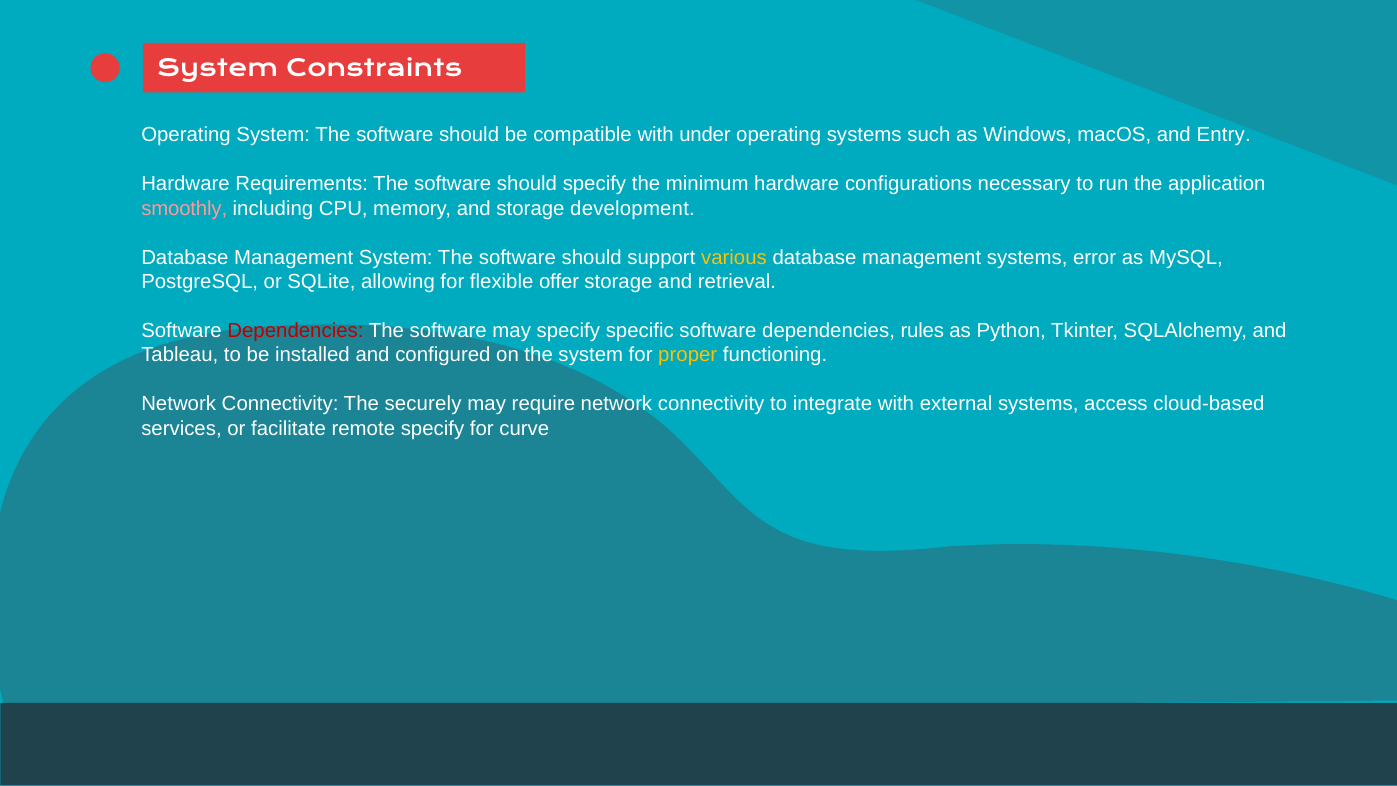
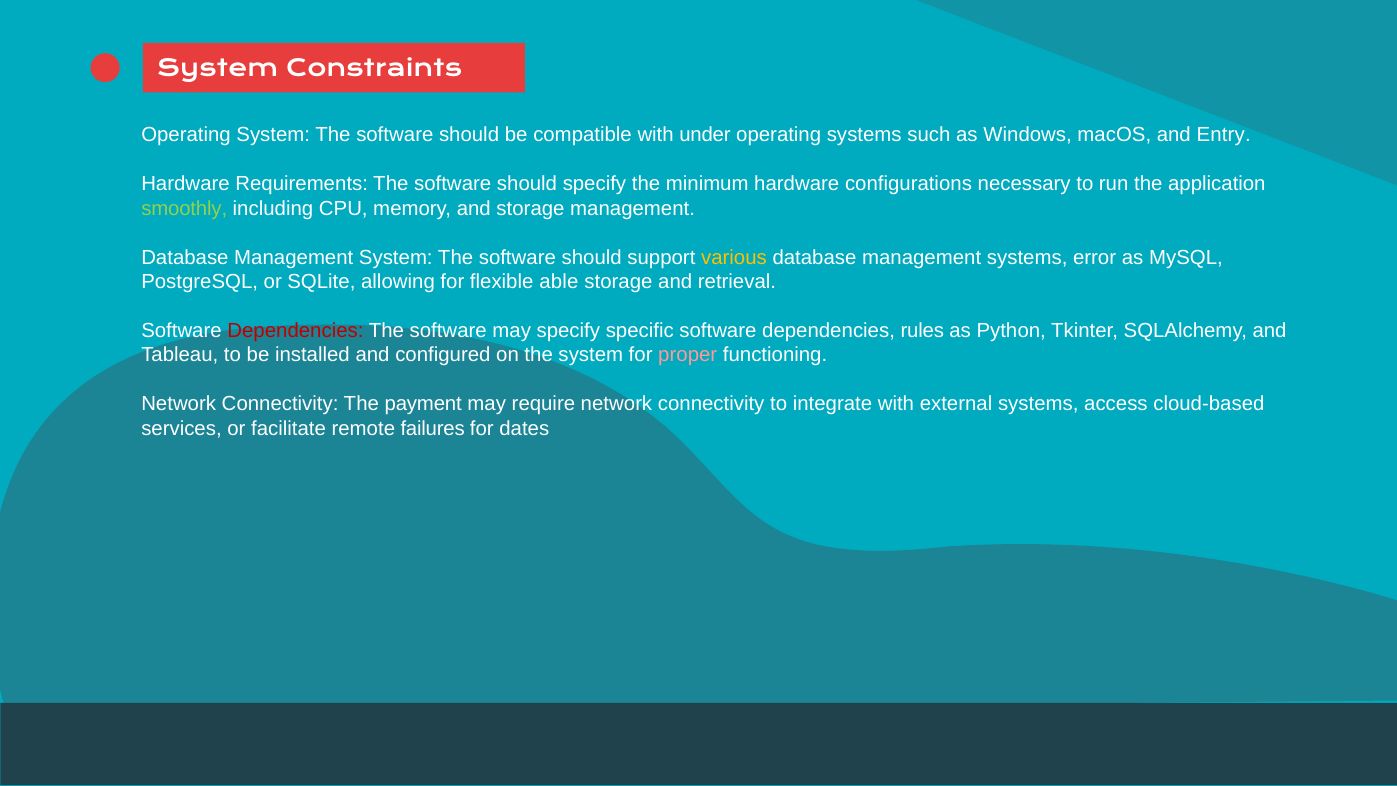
smoothly colour: pink -> light green (184, 208)
storage development: development -> management (633, 208)
offer: offer -> able (559, 282)
proper colour: yellow -> pink (688, 355)
securely: securely -> payment (423, 404)
remote specify: specify -> failures (433, 428)
curve: curve -> dates (524, 428)
